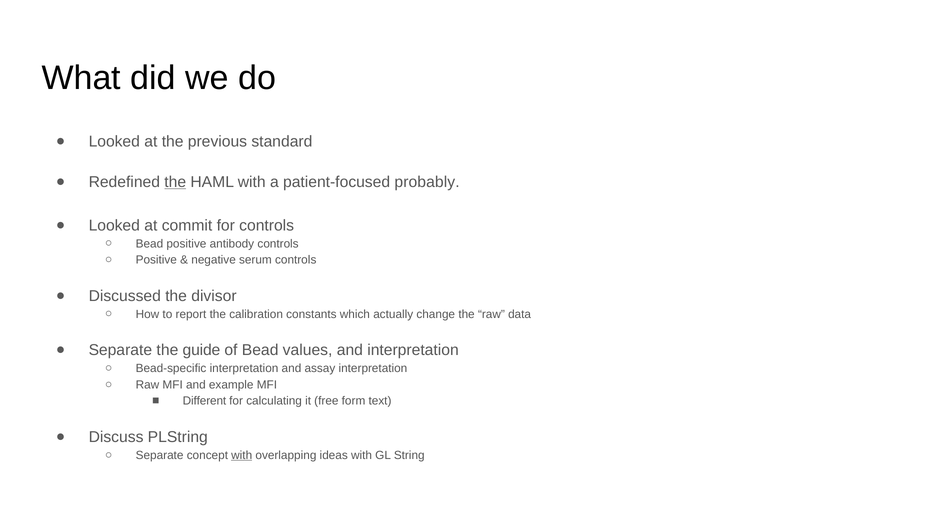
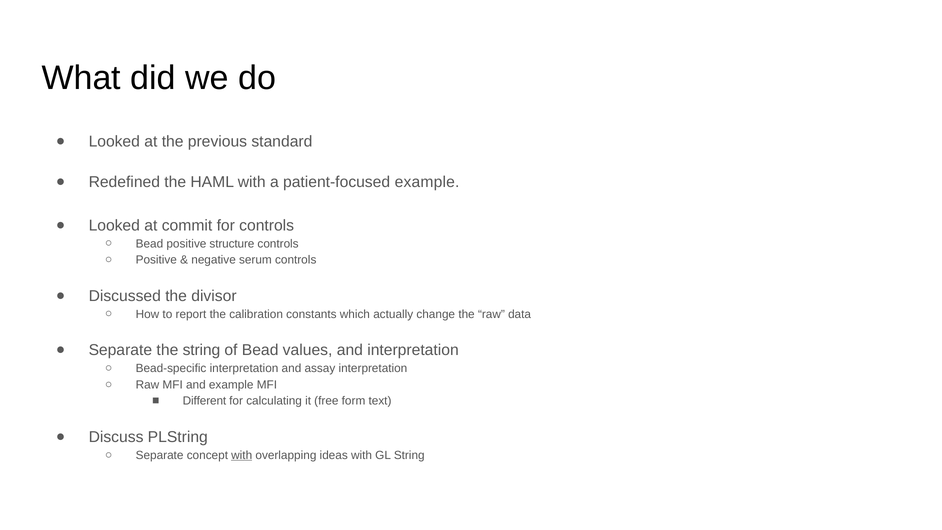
the underline: present -> none (175, 182)
patient-focused probably: probably -> example (427, 182)
antibody: antibody -> structure (232, 244)
the guide: guide -> string (201, 350)
